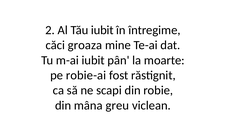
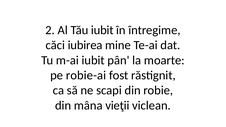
groaza: groaza -> iubirea (85, 45)
greu: greu -> vieţii (117, 105)
